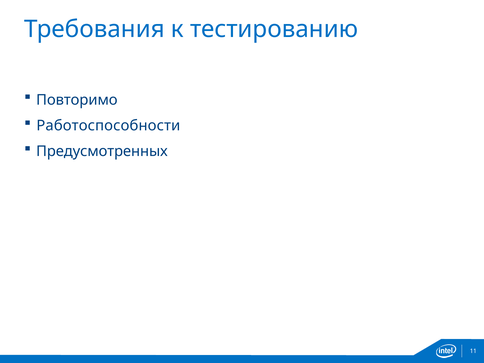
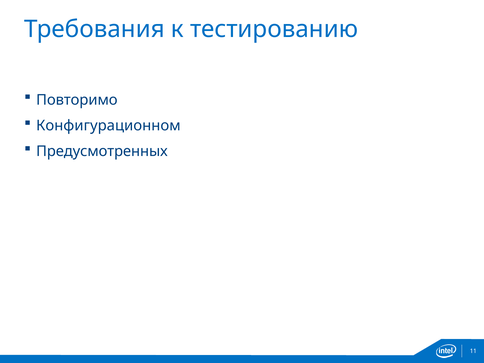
Работоспособности: Работоспособности -> Конфигурационном (108, 126)
